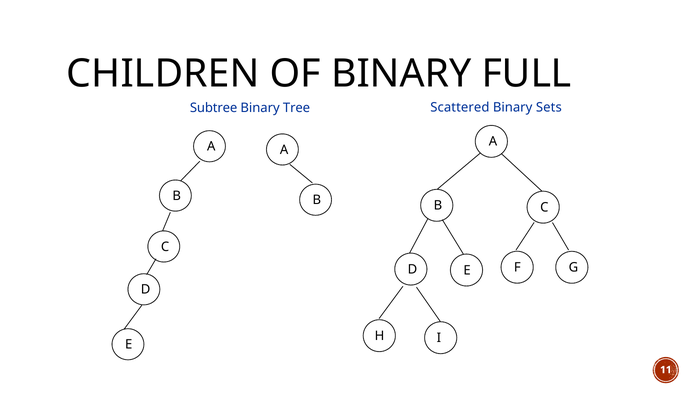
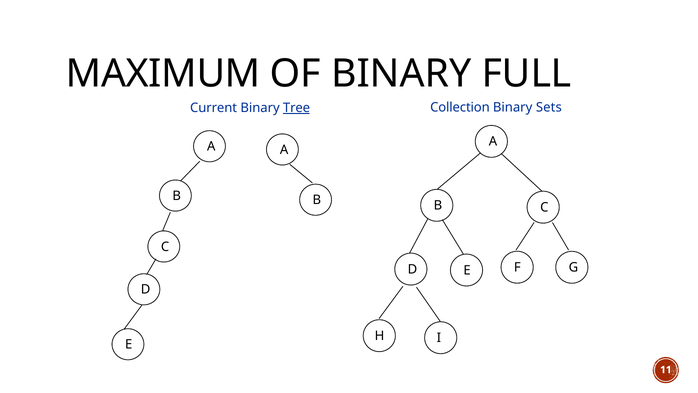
CHILDREN: CHILDREN -> MAXIMUM (163, 74)
Scattered: Scattered -> Collection (460, 107)
Subtree: Subtree -> Current (214, 108)
Tree underline: none -> present (297, 108)
